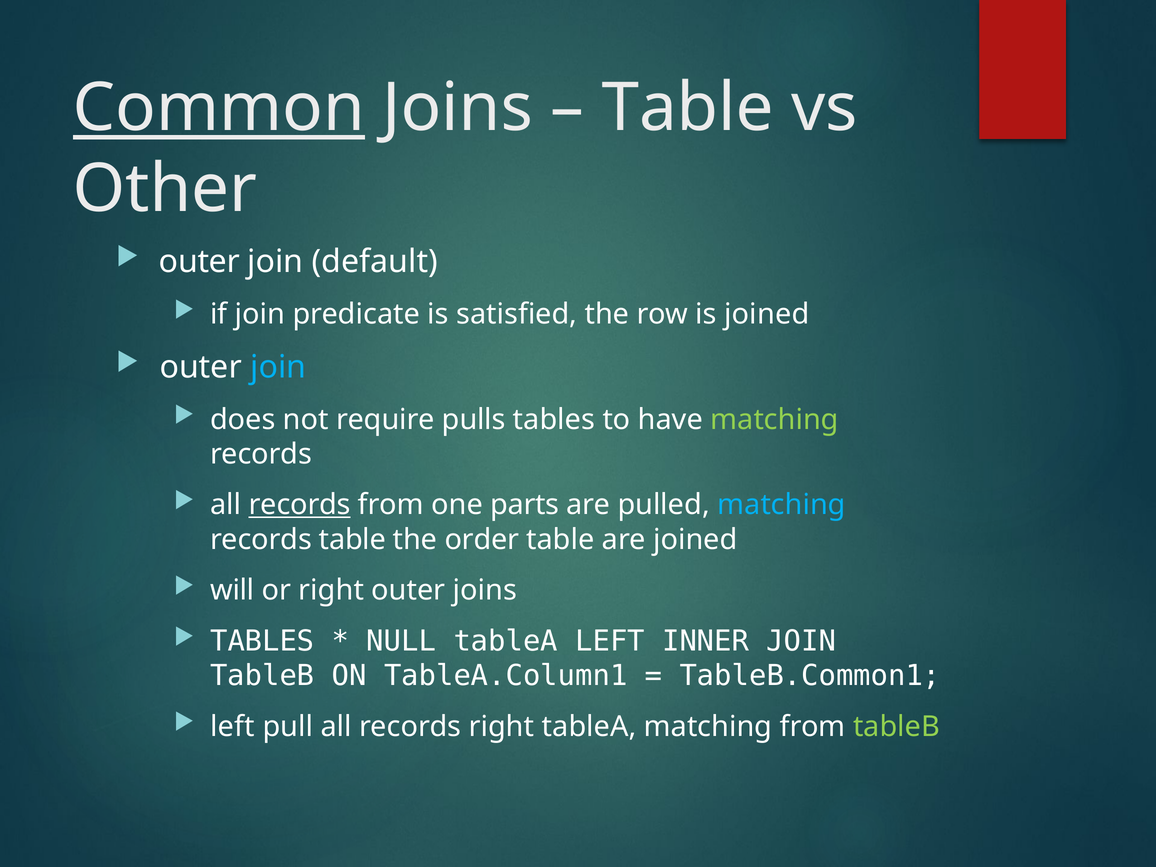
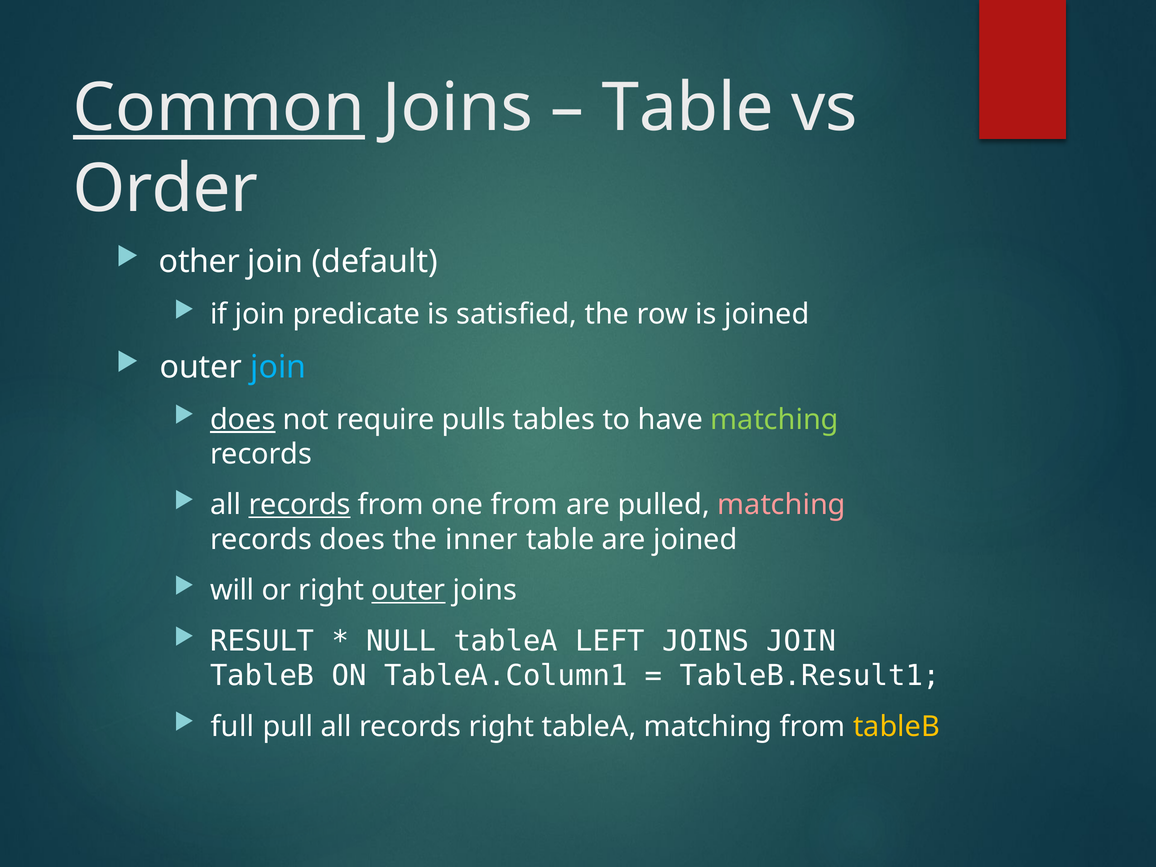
Other: Other -> Order (165, 189)
outer: outer -> other (199, 262)
does underline: none -> present (243, 420)
one parts: parts -> from (524, 505)
matching colour: light blue -> pink (782, 505)
records table: table -> does (352, 540)
order: order -> inner (482, 540)
outer underline: none -> present (408, 590)
TABLES: TABLES -> RESULT (262, 641)
LEFT INNER: INNER -> JOINS (706, 641)
TableB.Common1: TableB.Common1 -> TableB.Result1 (810, 676)
left: left -> full (232, 727)
tableB colour: light green -> yellow (896, 727)
